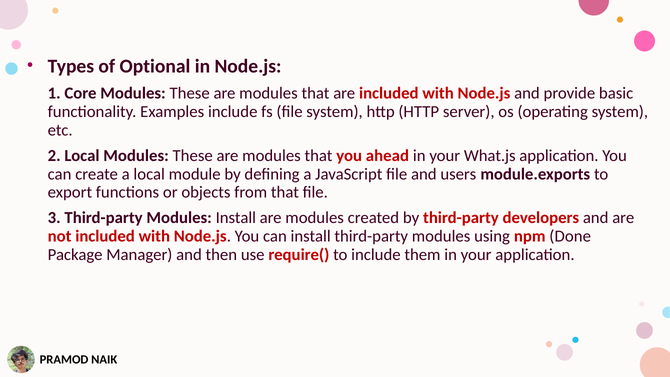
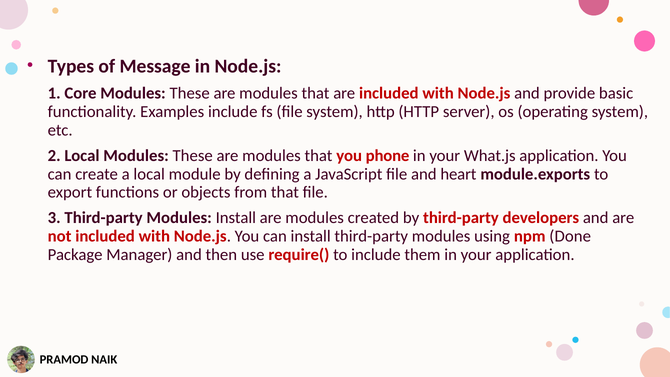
Optional: Optional -> Message (155, 66)
ahead: ahead -> phone (388, 156)
users: users -> heart (458, 174)
